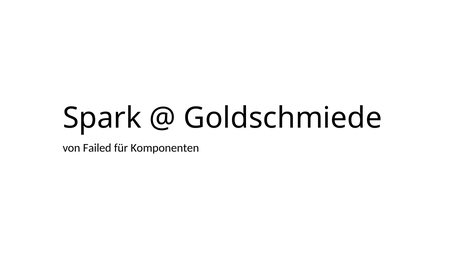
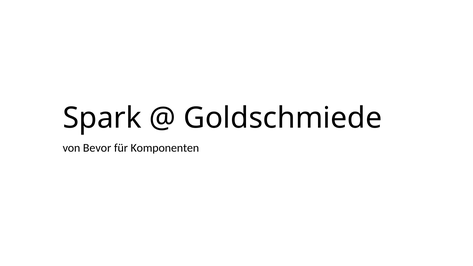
Failed: Failed -> Bevor (97, 148)
